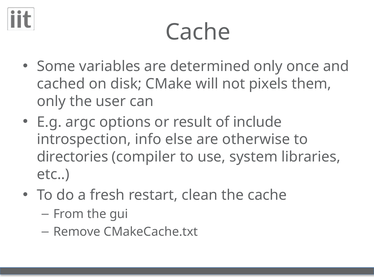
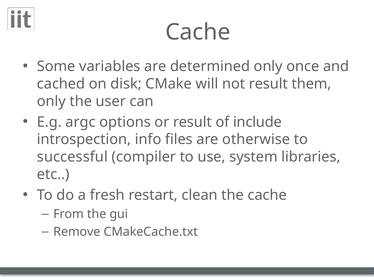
not pixels: pixels -> result (268, 84)
else: else -> files (179, 140)
directories: directories -> successful (72, 157)
